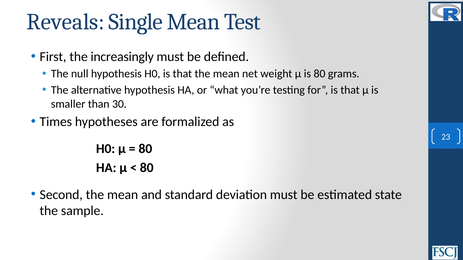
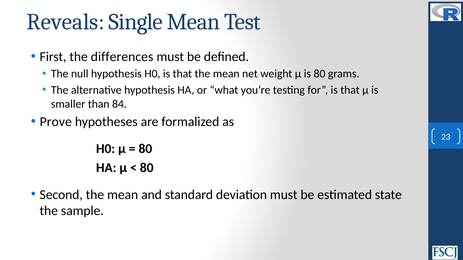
increasingly: increasingly -> differences (122, 57)
30: 30 -> 84 (119, 104)
Times: Times -> Prove (56, 122)
